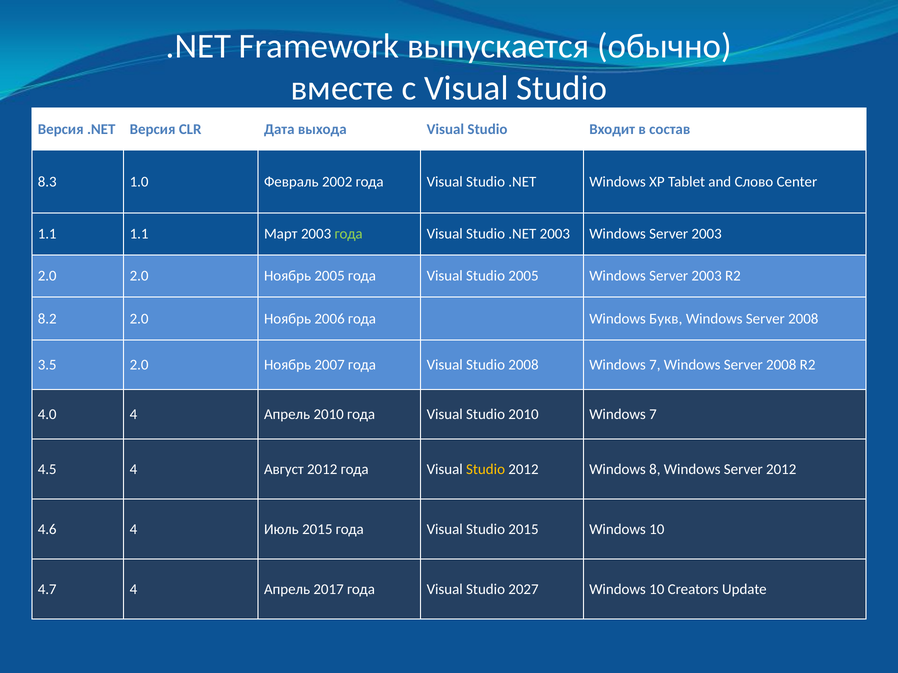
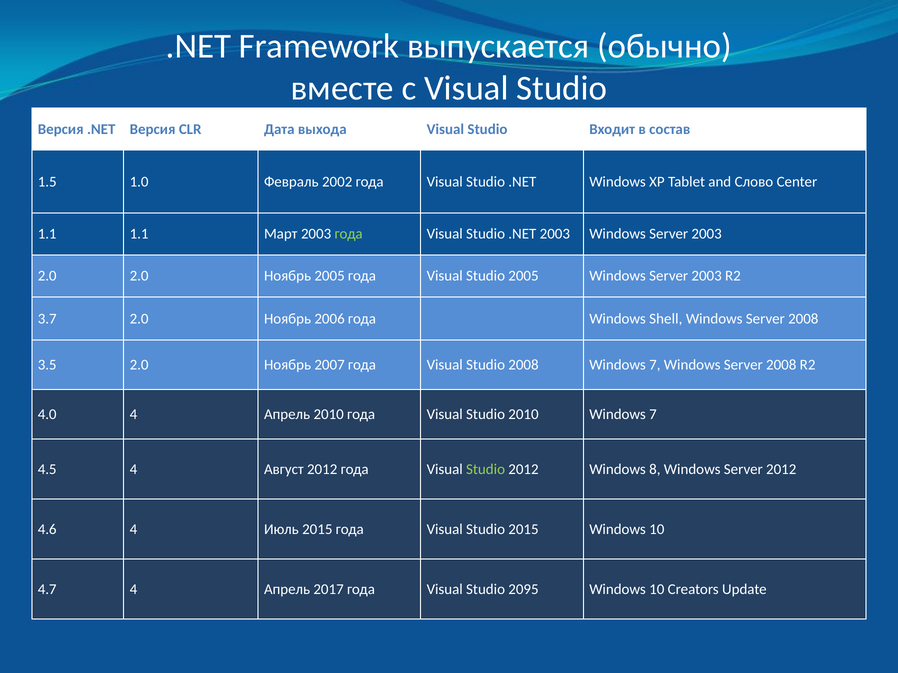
8.3: 8.3 -> 1.5 (47, 182)
8.2: 8.2 -> 3.7 (47, 319)
Букв: Букв -> Shell (666, 319)
Studio colour: yellow -> light green (486, 469)
2027: 2027 -> 2095 (523, 590)
